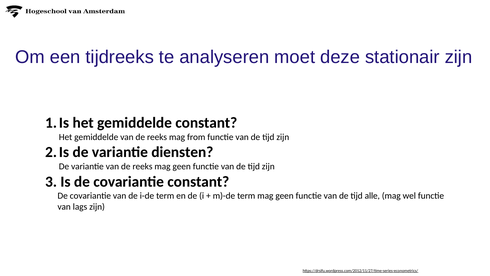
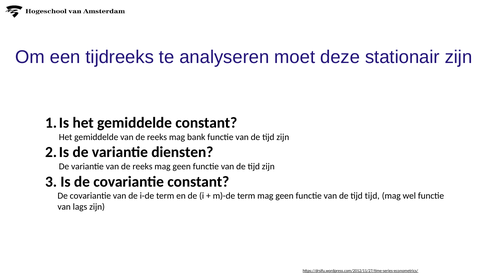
from: from -> bank (196, 137)
tijd alle: alle -> tijd (372, 196)
